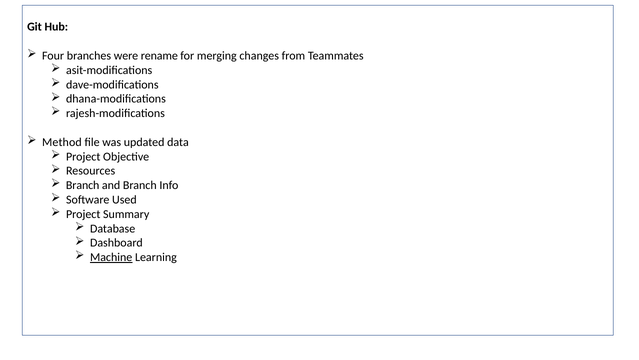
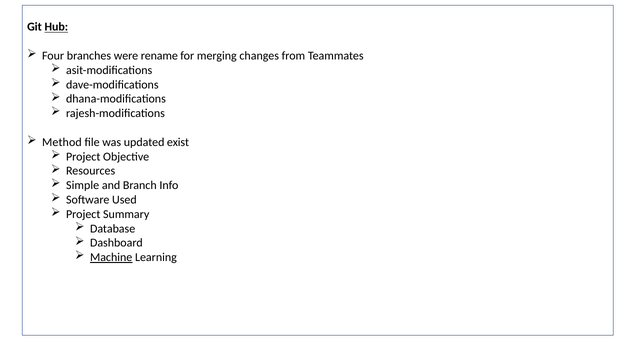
Hub underline: none -> present (56, 27)
data: data -> exist (178, 142)
Branch: Branch -> Simple (83, 185)
